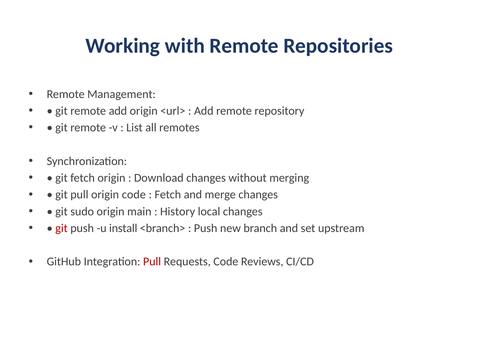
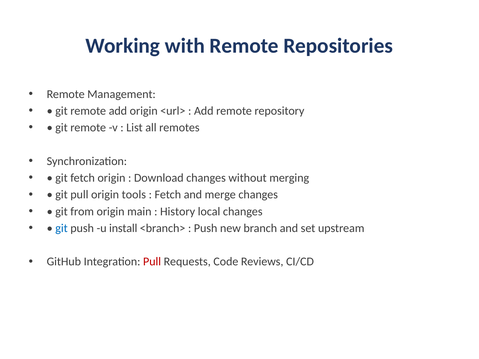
origin code: code -> tools (134, 195)
sudo: sudo -> from (82, 212)
git colour: red -> blue (62, 228)
